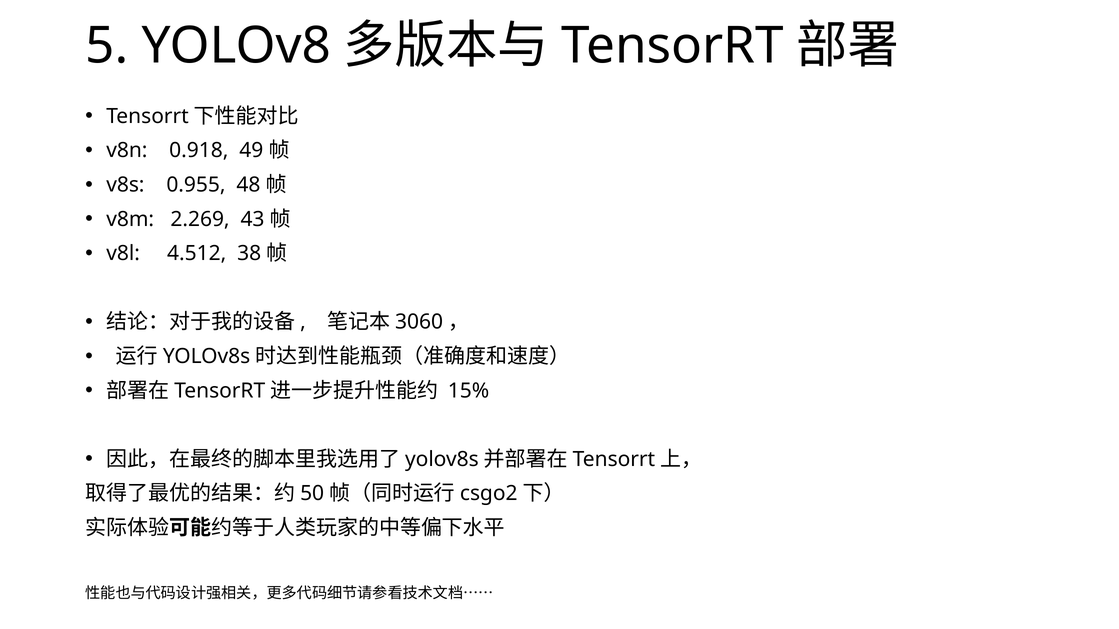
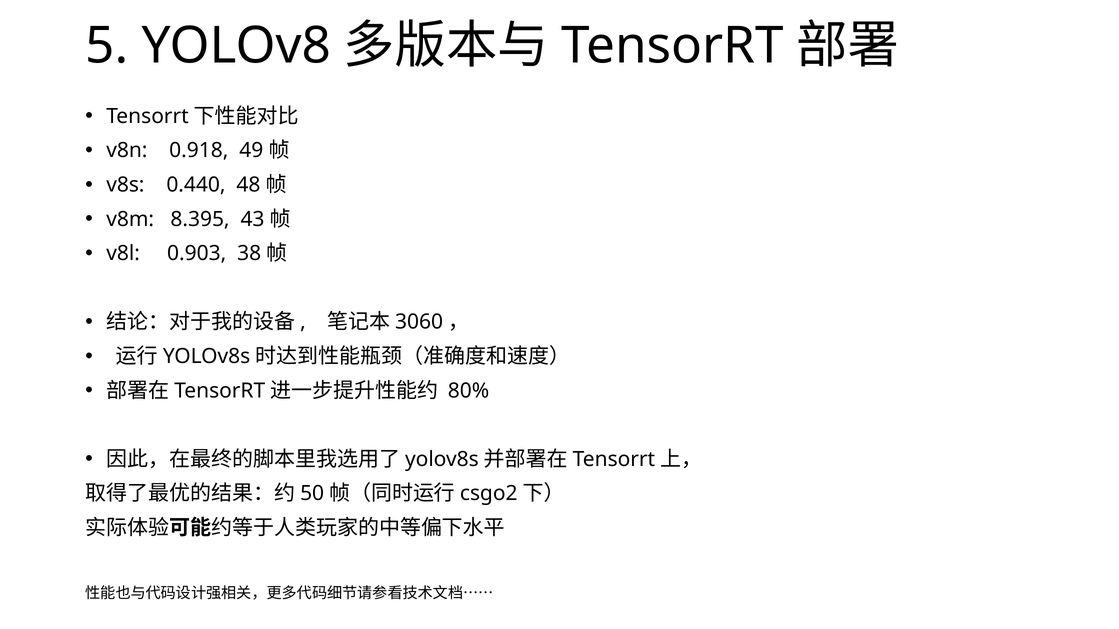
0.955: 0.955 -> 0.440 (196, 185)
2.269: 2.269 -> 8.395 (200, 219)
4.512: 4.512 -> 0.903 (197, 254)
15%: 15% -> 80% (469, 391)
